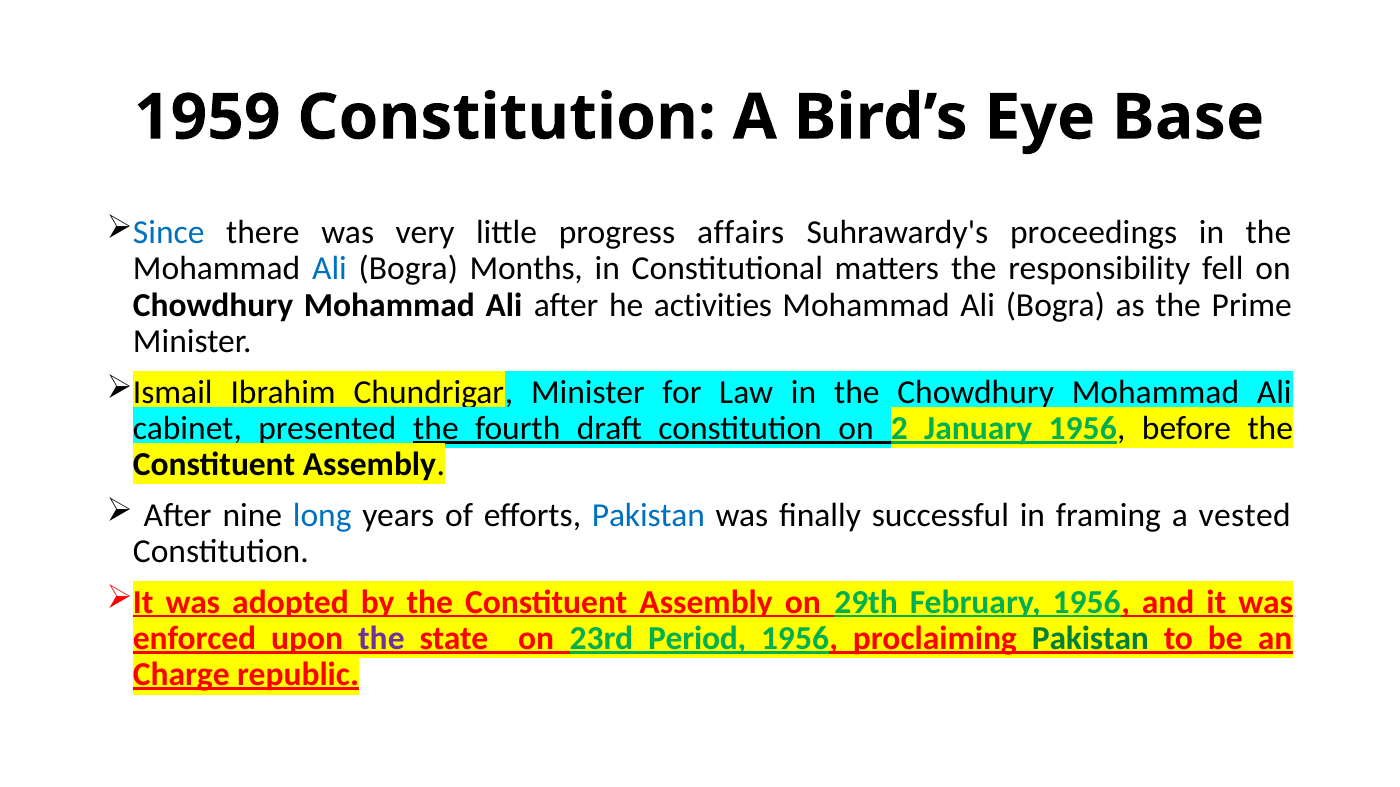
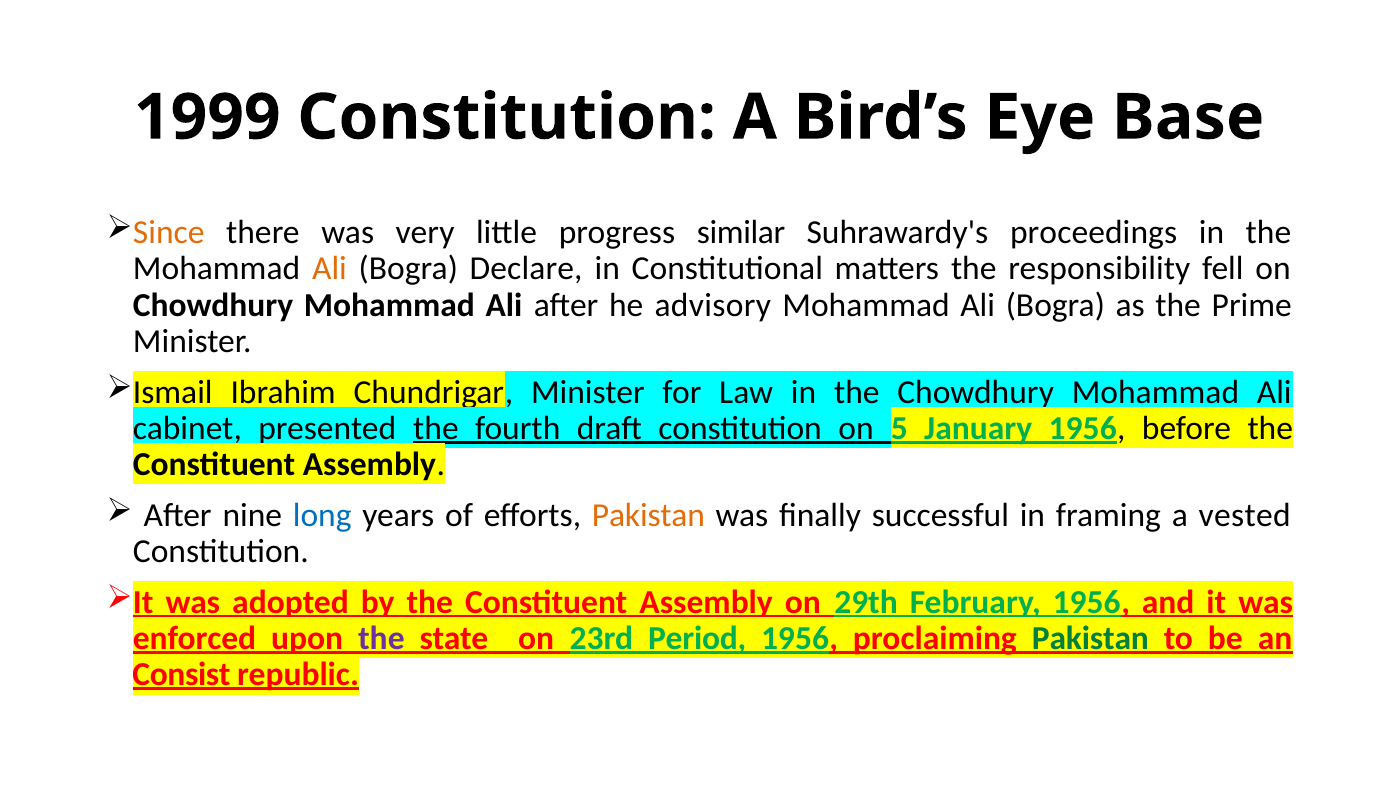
1959: 1959 -> 1999 (207, 118)
Since colour: blue -> orange (169, 233)
affairs: affairs -> similar (741, 233)
Ali colour: blue -> orange (330, 269)
Months: Months -> Declare (526, 269)
activities: activities -> advisory (713, 305)
2: 2 -> 5 (899, 428)
Pakistan colour: blue -> orange (648, 515)
Charge: Charge -> Consist (181, 675)
